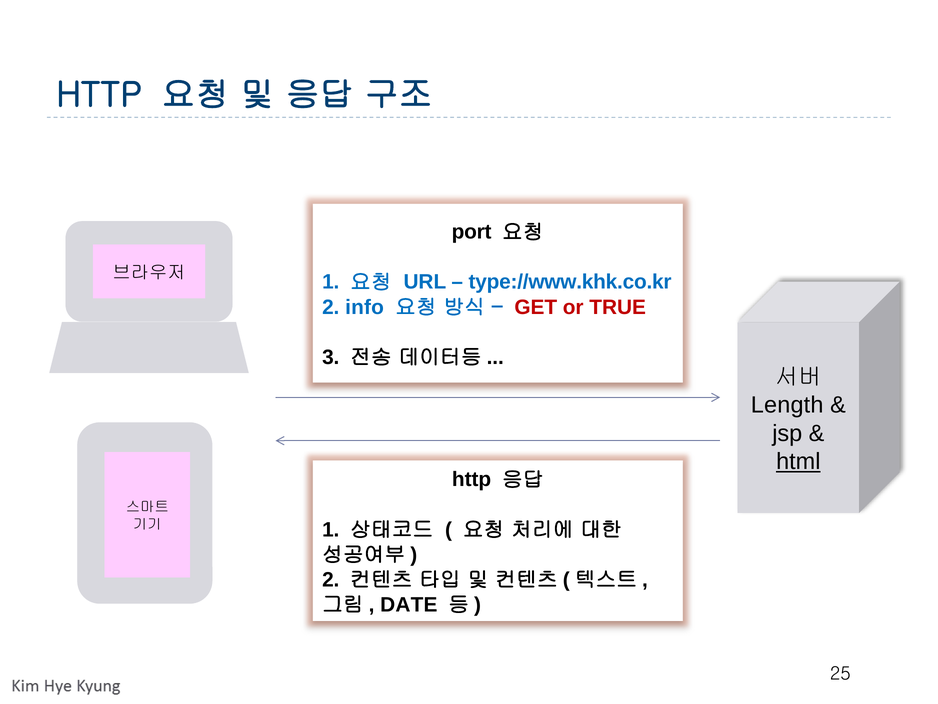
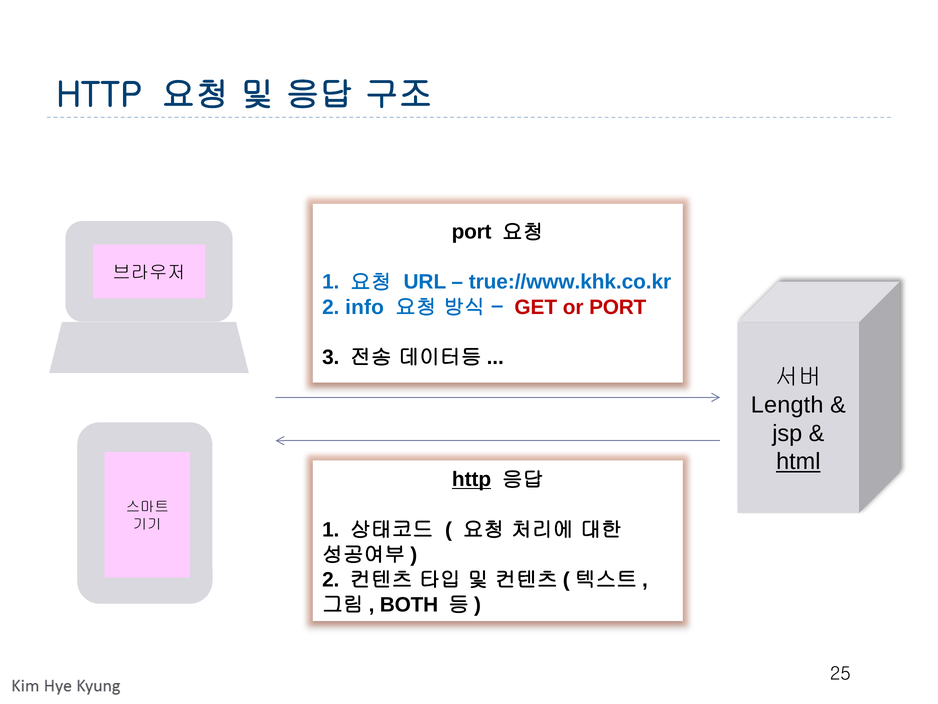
type://www.khk.co.kr: type://www.khk.co.kr -> true://www.khk.co.kr (570, 282)
or TRUE: TRUE -> PORT (618, 307)
http underline: none -> present (472, 479)
DATE: DATE -> BOTH (409, 604)
